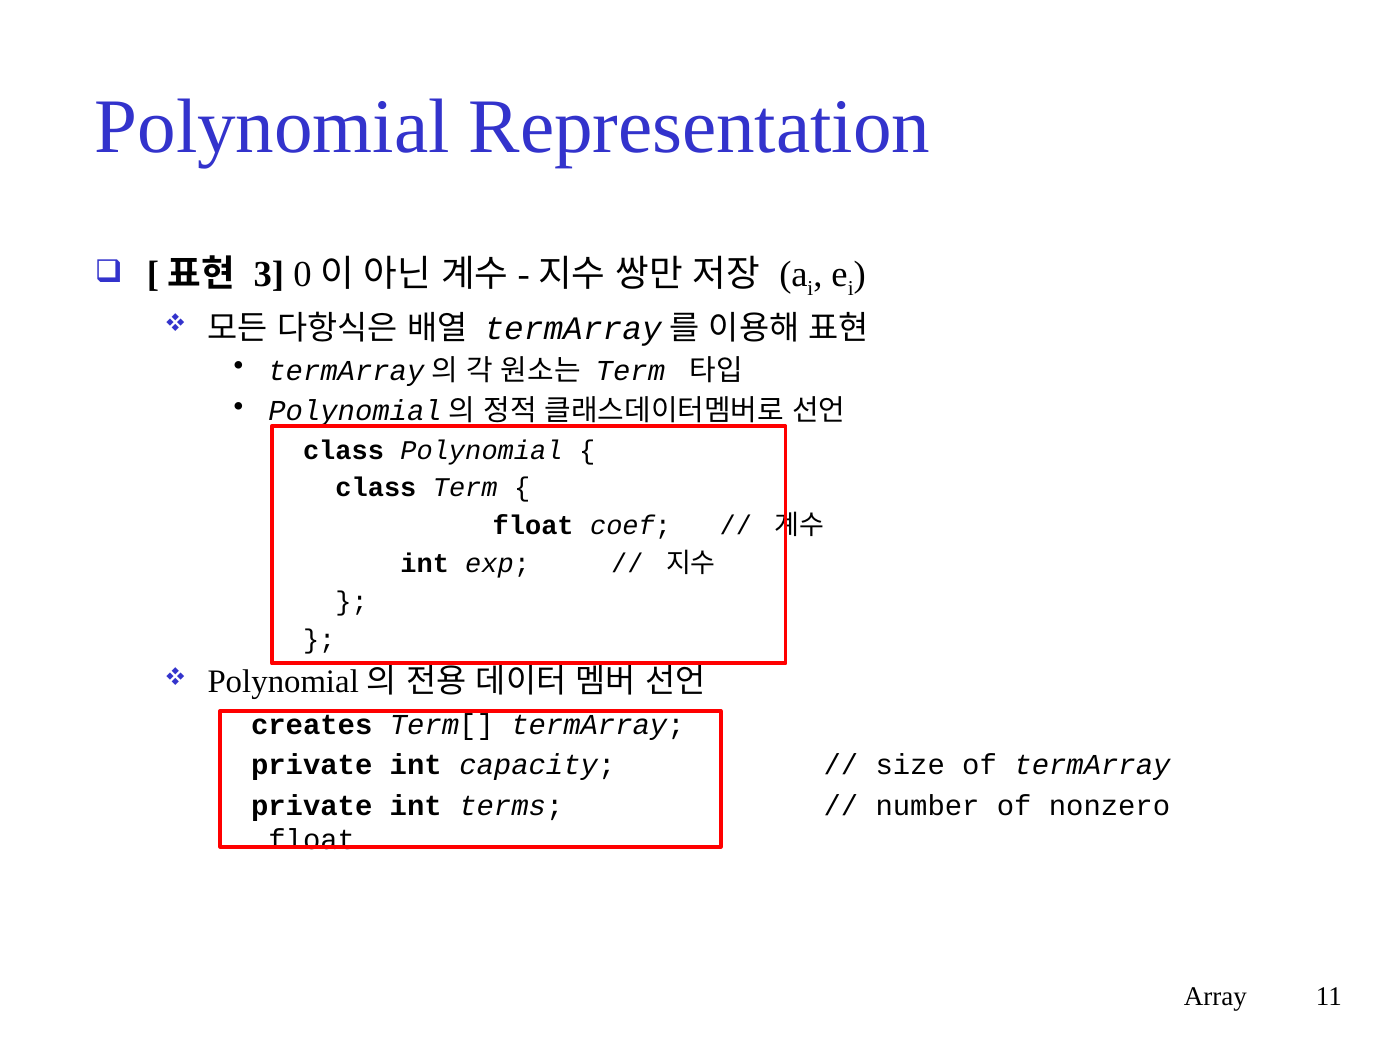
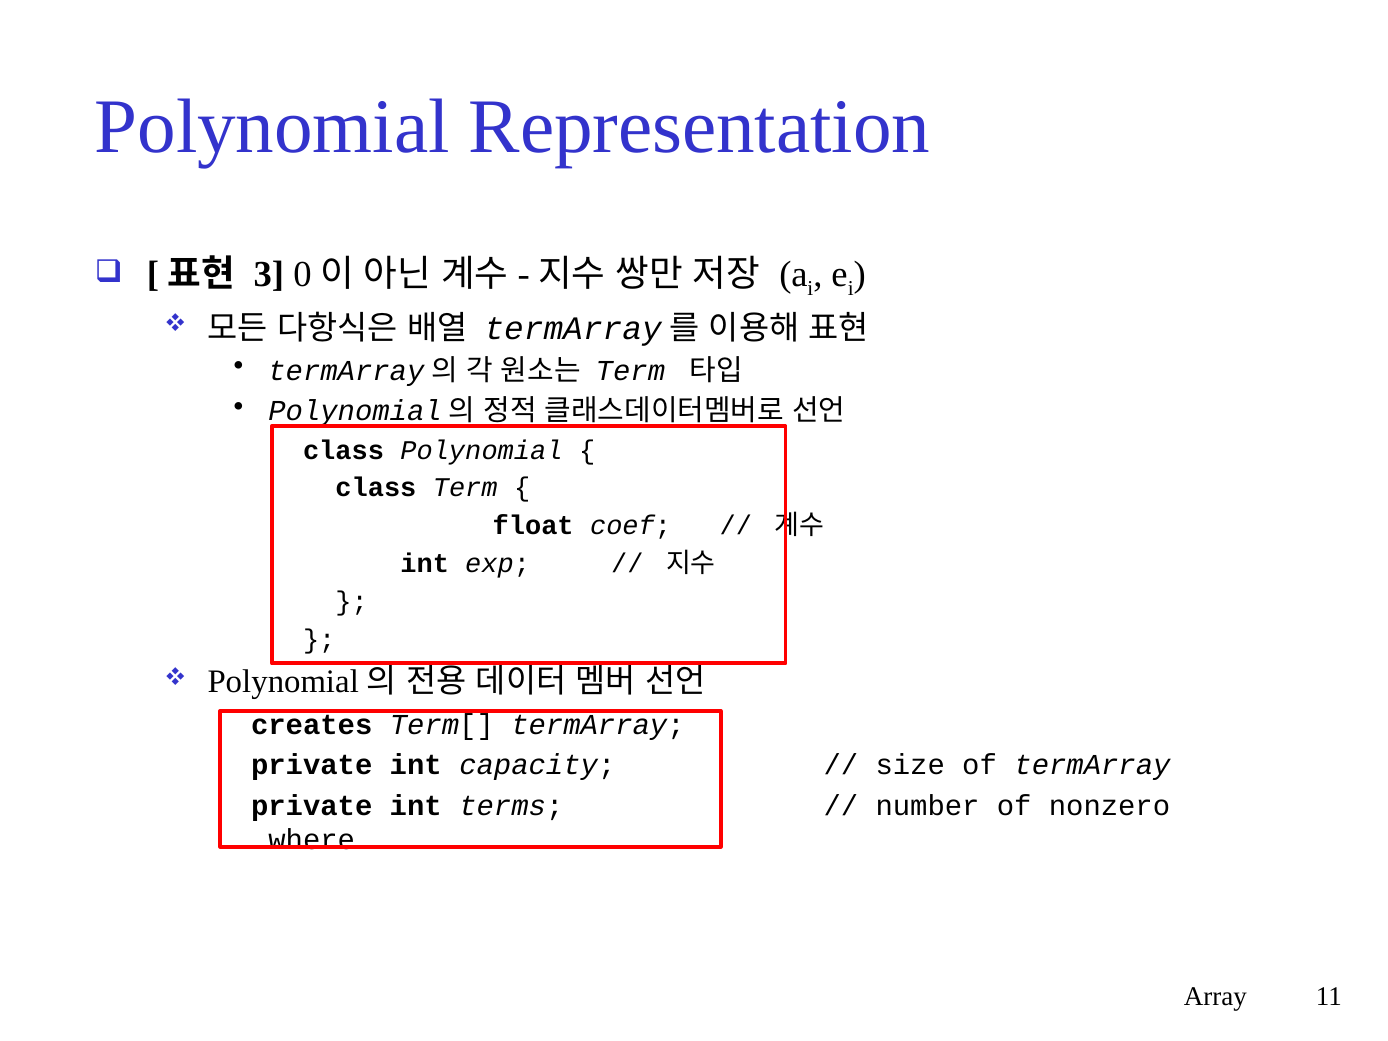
float: float -> where (312, 840)
